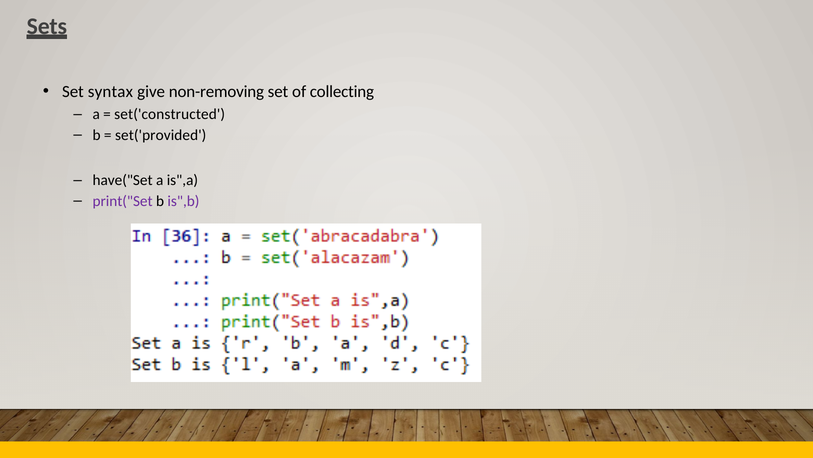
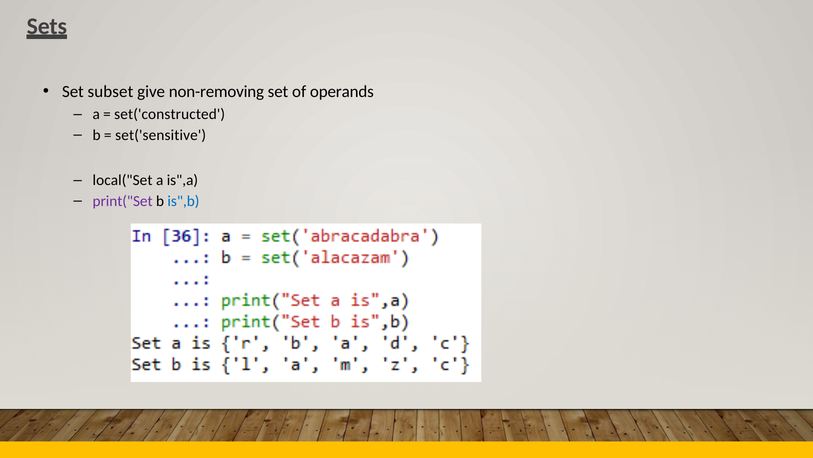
syntax: syntax -> subset (110, 91)
collecting: collecting -> operands (342, 91)
set('provided: set('provided -> set('sensitive (161, 135)
have("Set: have("Set -> local("Set (123, 180)
is",b colour: purple -> blue (183, 201)
